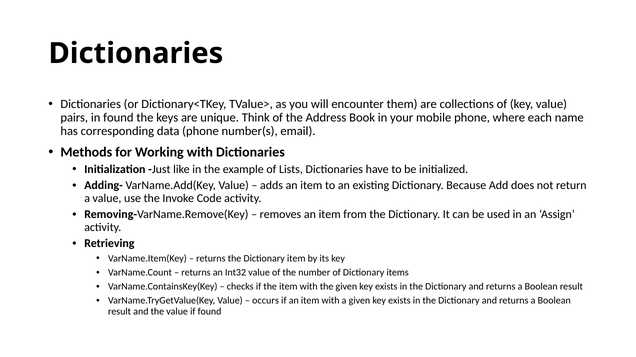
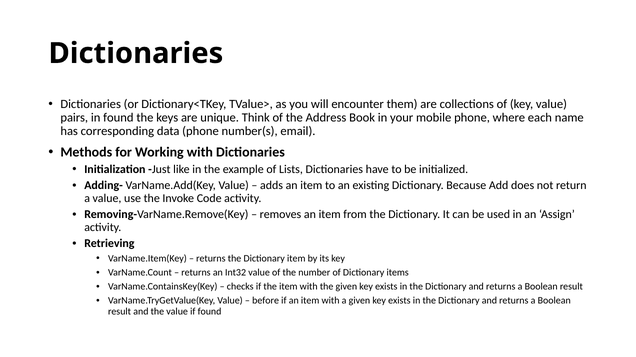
occurs: occurs -> before (266, 301)
